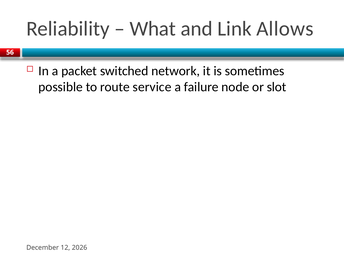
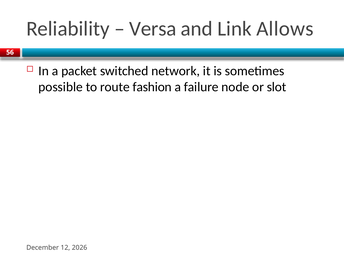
What: What -> Versa (153, 29)
service: service -> fashion (152, 87)
